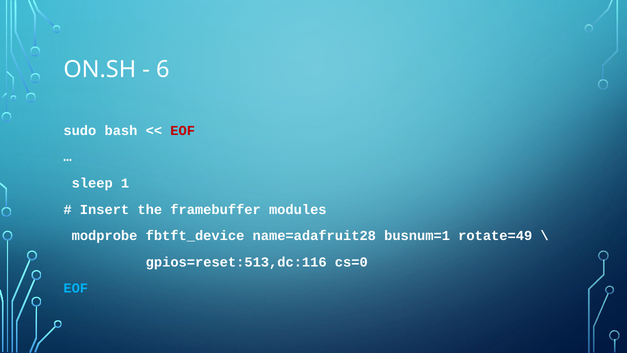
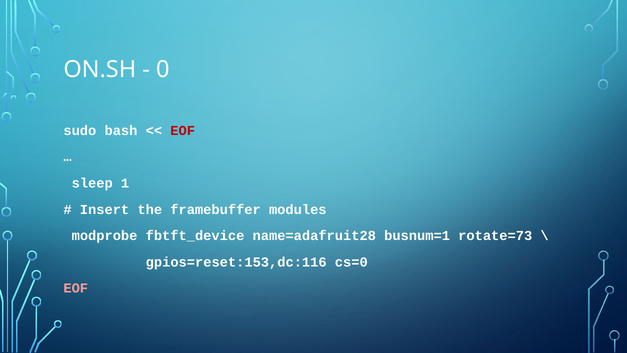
6: 6 -> 0 (163, 70)
rotate=49: rotate=49 -> rotate=73 (495, 236)
gpios=reset:513,dc:116: gpios=reset:513,dc:116 -> gpios=reset:153,dc:116 (236, 262)
EOF colour: light blue -> pink (76, 288)
